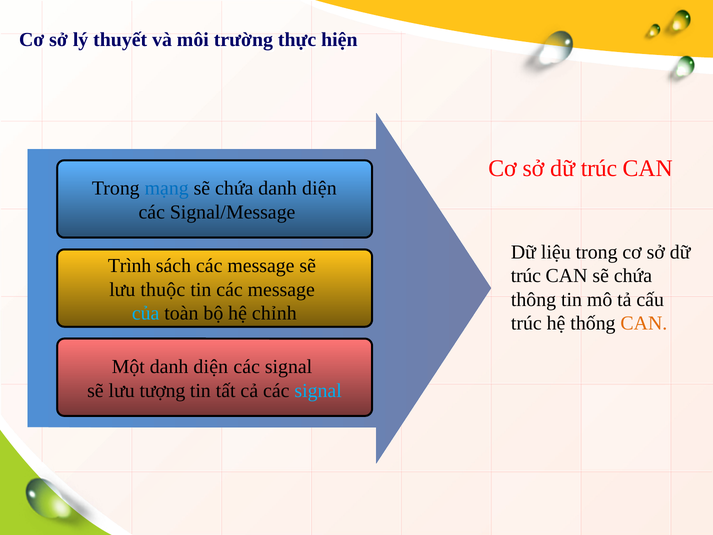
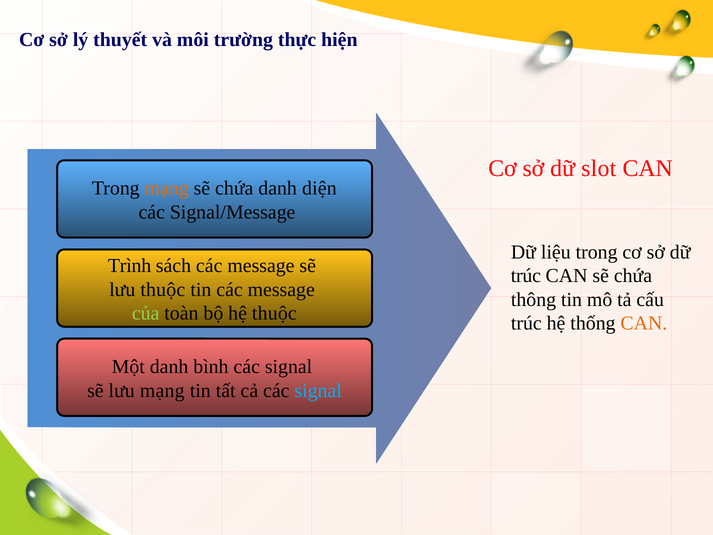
trúc: trúc -> slot (599, 168)
mạng colour: blue -> orange (167, 188)
của colour: light blue -> light green (146, 313)
hệ chỉnh: chỉnh -> thuộc (274, 313)
Một danh diện: diện -> bình (211, 367)
lưu tượng: tượng -> mạng (162, 390)
